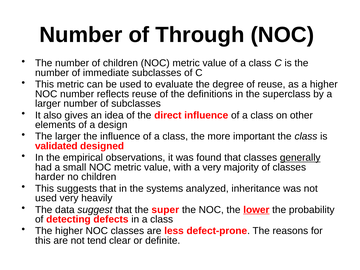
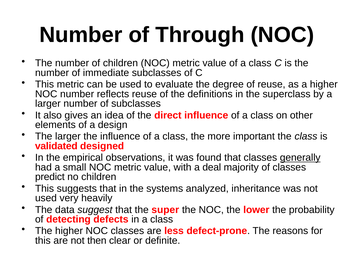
a very: very -> deal (212, 167)
harder: harder -> predict (50, 177)
lower underline: present -> none (256, 210)
tend: tend -> then (97, 241)
